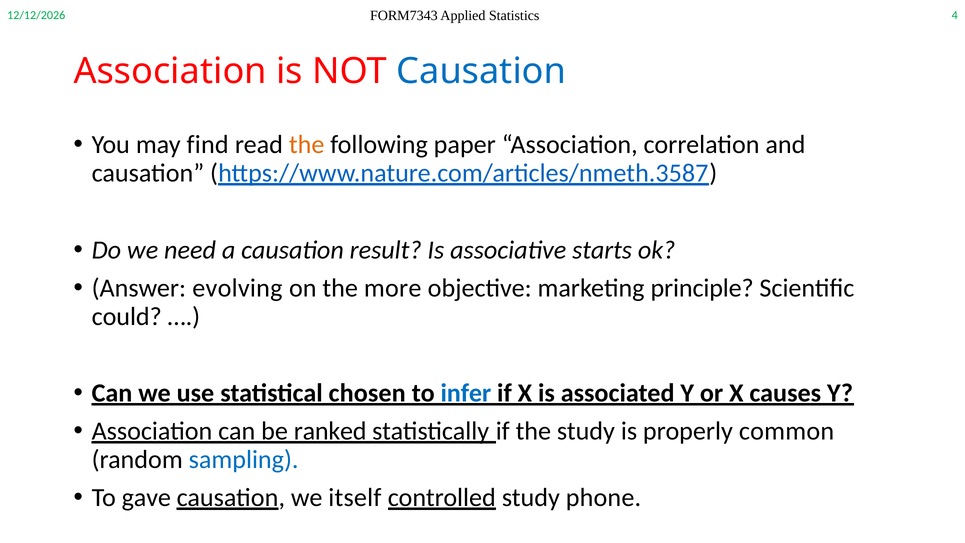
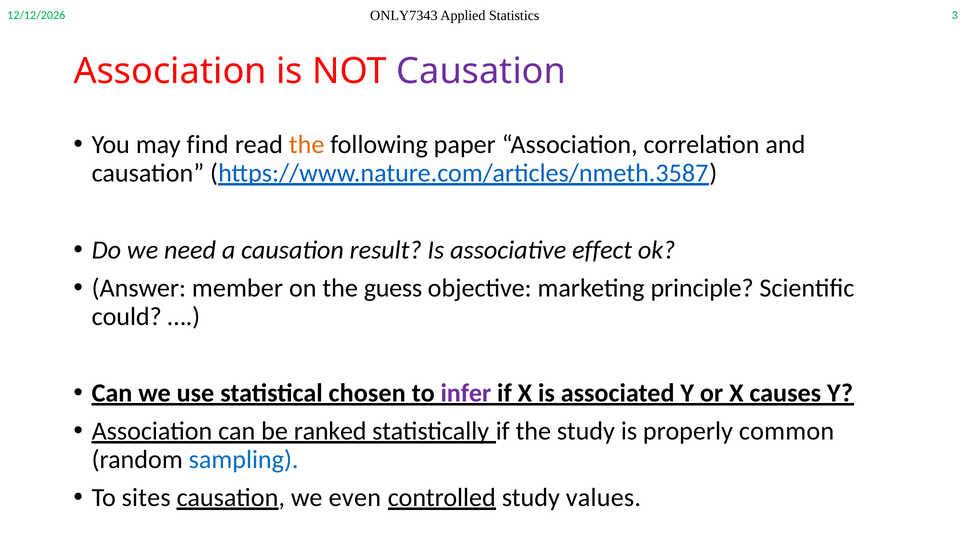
FORM7343: FORM7343 -> ONLY7343 (404, 15)
4: 4 -> 3 (955, 15)
Causation colour: blue -> purple (481, 71)
starts: starts -> effect (602, 250)
evolving: evolving -> member (237, 288)
more: more -> guess (393, 288)
infer colour: blue -> purple (466, 393)
gave: gave -> sites (146, 498)
itself: itself -> even (355, 498)
phone: phone -> values (603, 498)
